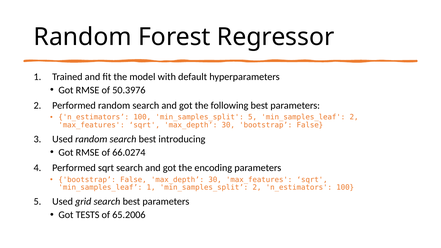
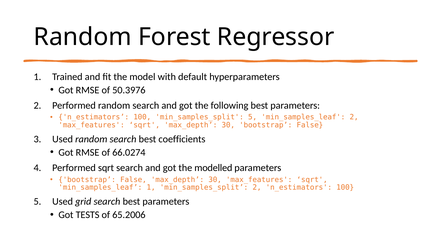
introducing: introducing -> coefficients (182, 139)
encoding: encoding -> modelled (213, 168)
